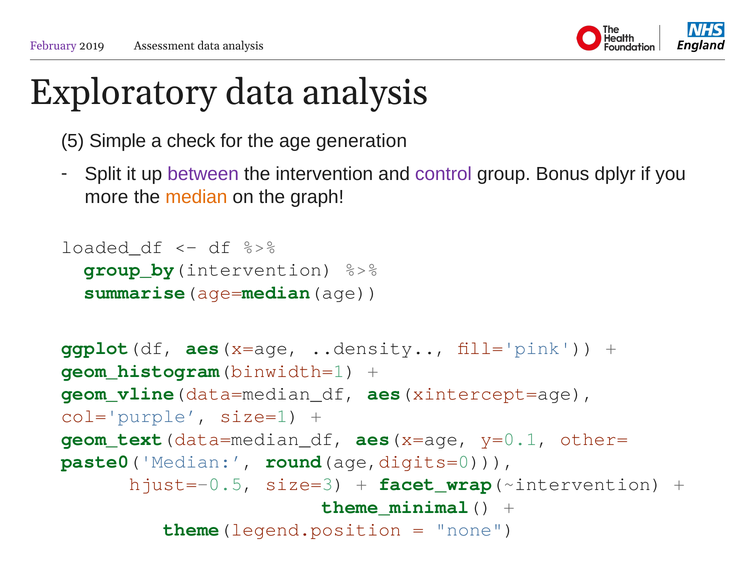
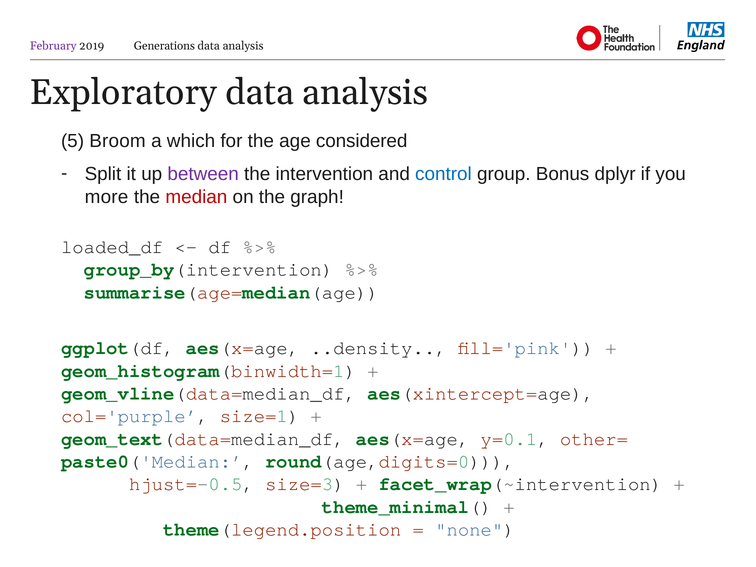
Assessment: Assessment -> Generations (164, 46)
Simple: Simple -> Broom (118, 141)
check: check -> which (191, 141)
generation: generation -> considered (362, 141)
control colour: purple -> blue (443, 174)
median colour: orange -> red (196, 197)
